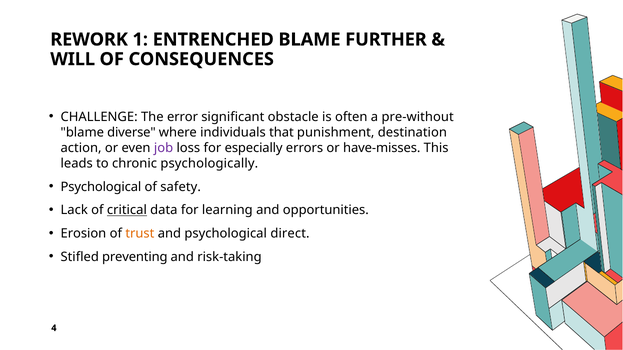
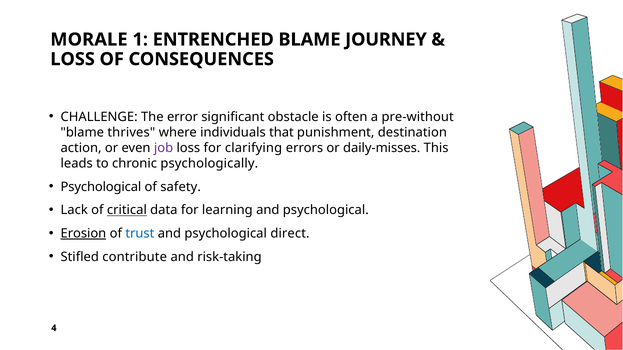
REWORK: REWORK -> MORALE (89, 40)
FURTHER: FURTHER -> JOURNEY (386, 40)
WILL: WILL -> LOSS (73, 59)
diverse: diverse -> thrives (131, 133)
especially: especially -> clarifying (254, 148)
have-misses: have-misses -> daily-misses (382, 148)
learning and opportunities: opportunities -> psychological (326, 210)
Erosion underline: none -> present (83, 234)
trust colour: orange -> blue (140, 234)
preventing: preventing -> contribute (135, 257)
